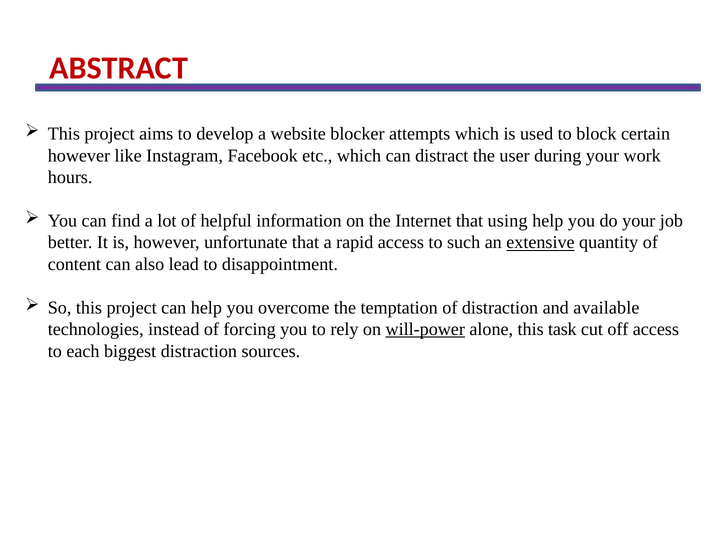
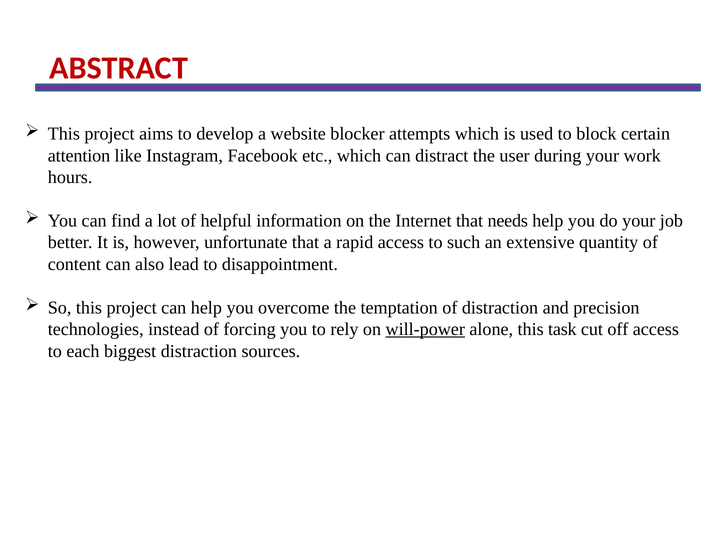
however: however -> attention (79, 156)
using: using -> needs (508, 221)
extensive underline: present -> none (540, 243)
available: available -> precision (606, 308)
